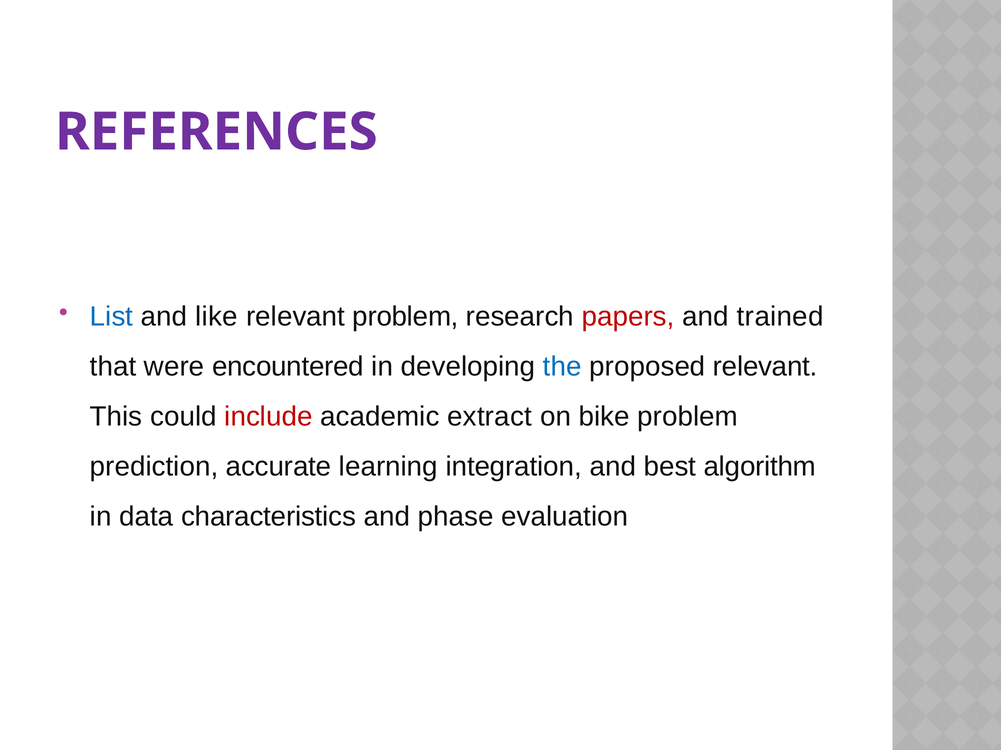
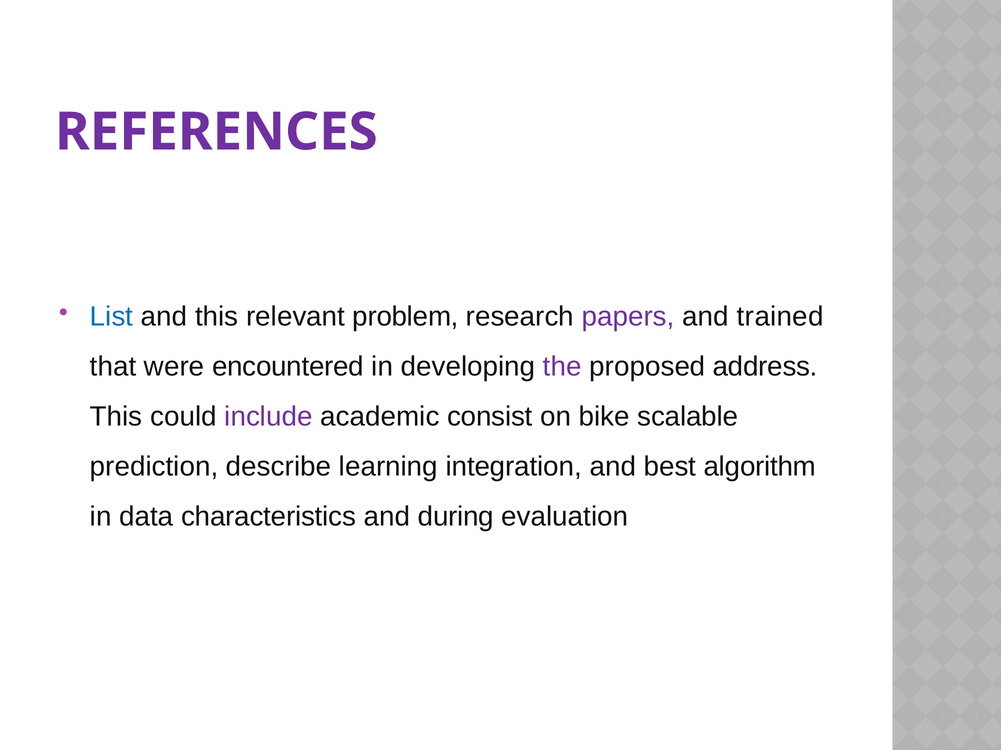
and like: like -> this (217, 317)
papers colour: red -> purple (628, 317)
the colour: blue -> purple (562, 367)
proposed relevant: relevant -> address (765, 367)
include colour: red -> purple (268, 417)
extract: extract -> consist (490, 417)
bike problem: problem -> scalable (688, 417)
accurate: accurate -> describe (279, 467)
phase: phase -> during (456, 517)
